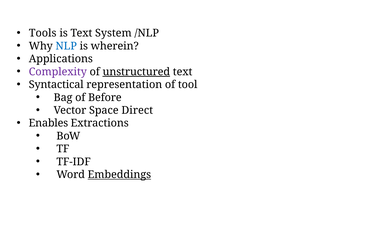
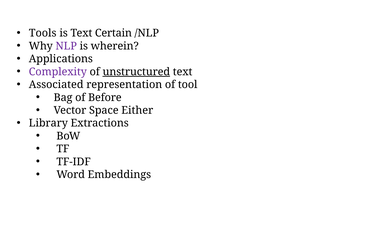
System: System -> Certain (113, 33)
NLP colour: blue -> purple (66, 46)
Syntactical: Syntactical -> Associated (56, 85)
Direct: Direct -> Either (137, 110)
Enables: Enables -> Library (48, 123)
Embeddings underline: present -> none (119, 175)
